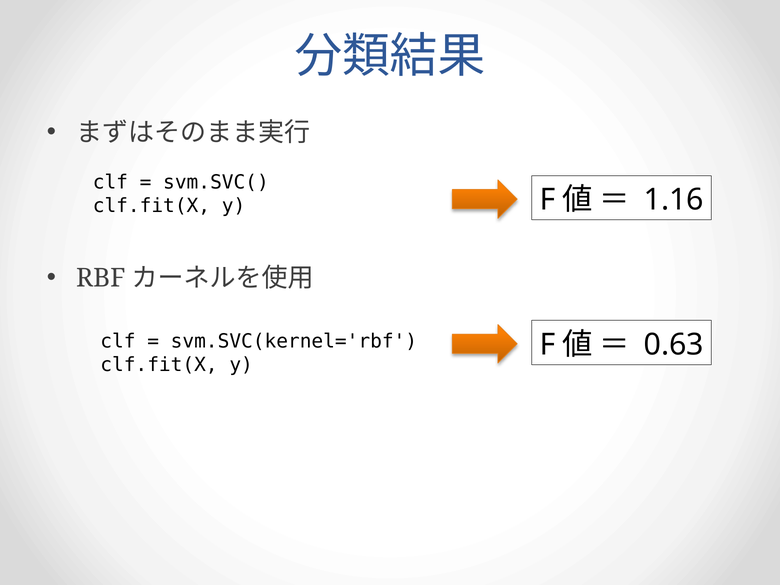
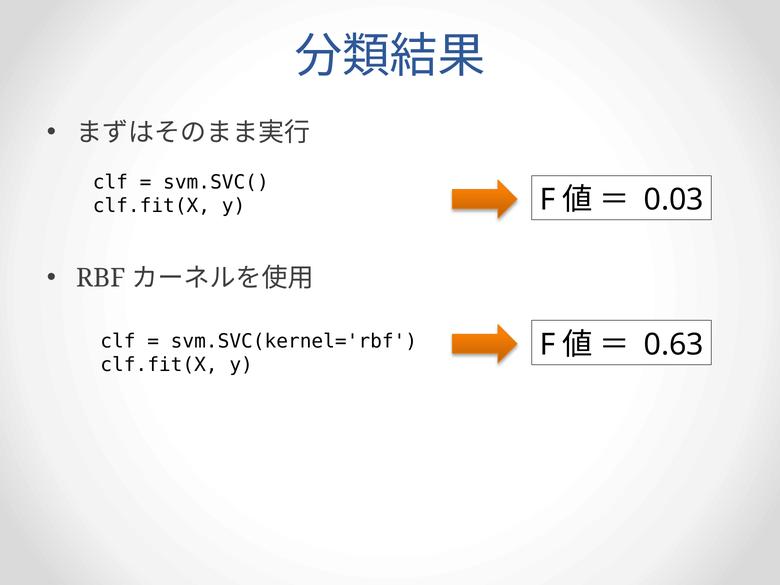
1.16: 1.16 -> 0.03 (674, 200)
